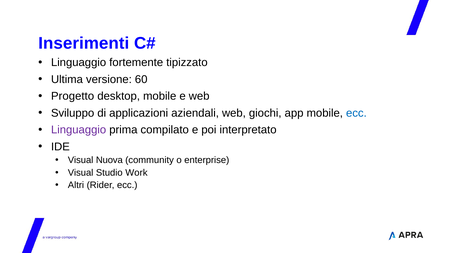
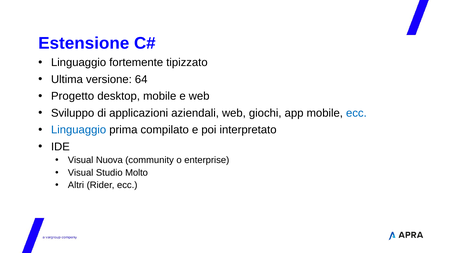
Inserimenti: Inserimenti -> Estensione (84, 43)
60: 60 -> 64 (141, 80)
Linguaggio colour: purple -> blue (79, 130)
Work: Work -> Molto (137, 173)
